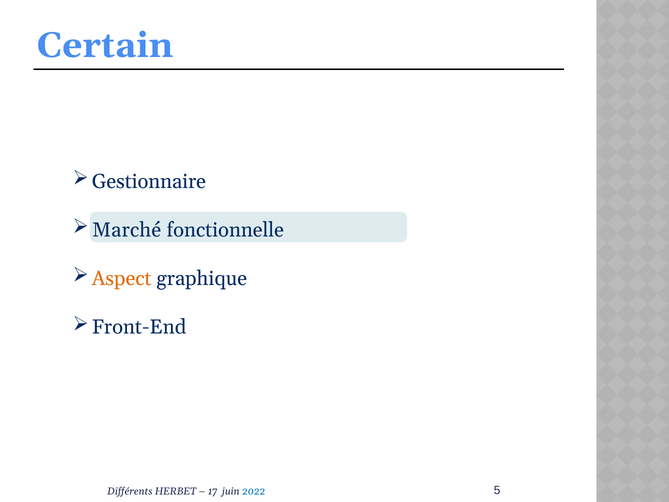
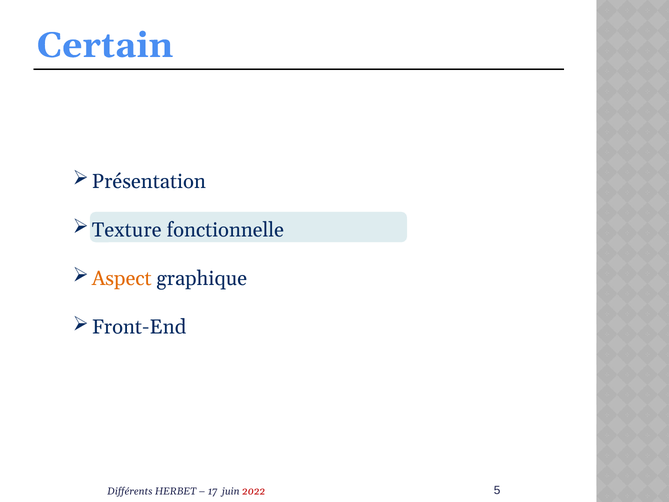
Gestionnaire: Gestionnaire -> Présentation (149, 181)
Marché: Marché -> Texture (127, 230)
2022 colour: blue -> red (254, 491)
